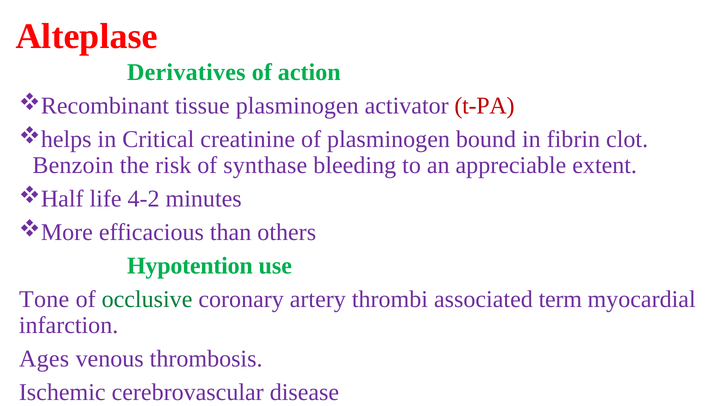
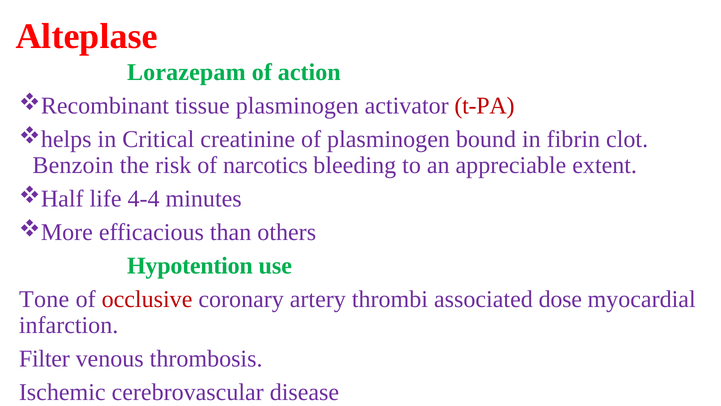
Derivatives: Derivatives -> Lorazepam (186, 72)
synthase: synthase -> narcotics (265, 165)
4-2: 4-2 -> 4-4 (144, 199)
occlusive colour: green -> red (147, 299)
term: term -> dose (560, 299)
Ages: Ages -> Filter (44, 359)
